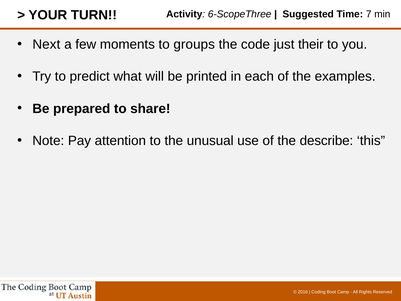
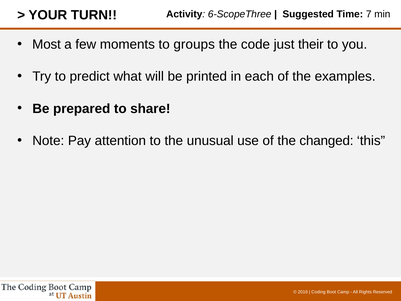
Next: Next -> Most (47, 44)
describe: describe -> changed (326, 141)
